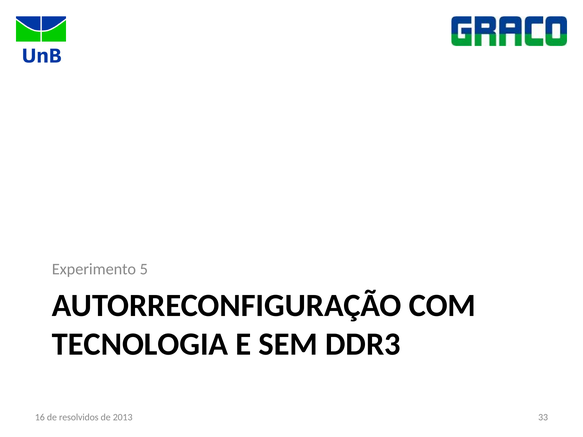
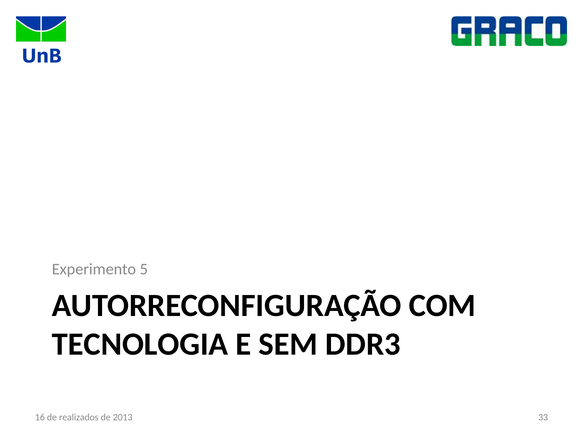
resolvidos: resolvidos -> realizados (79, 418)
